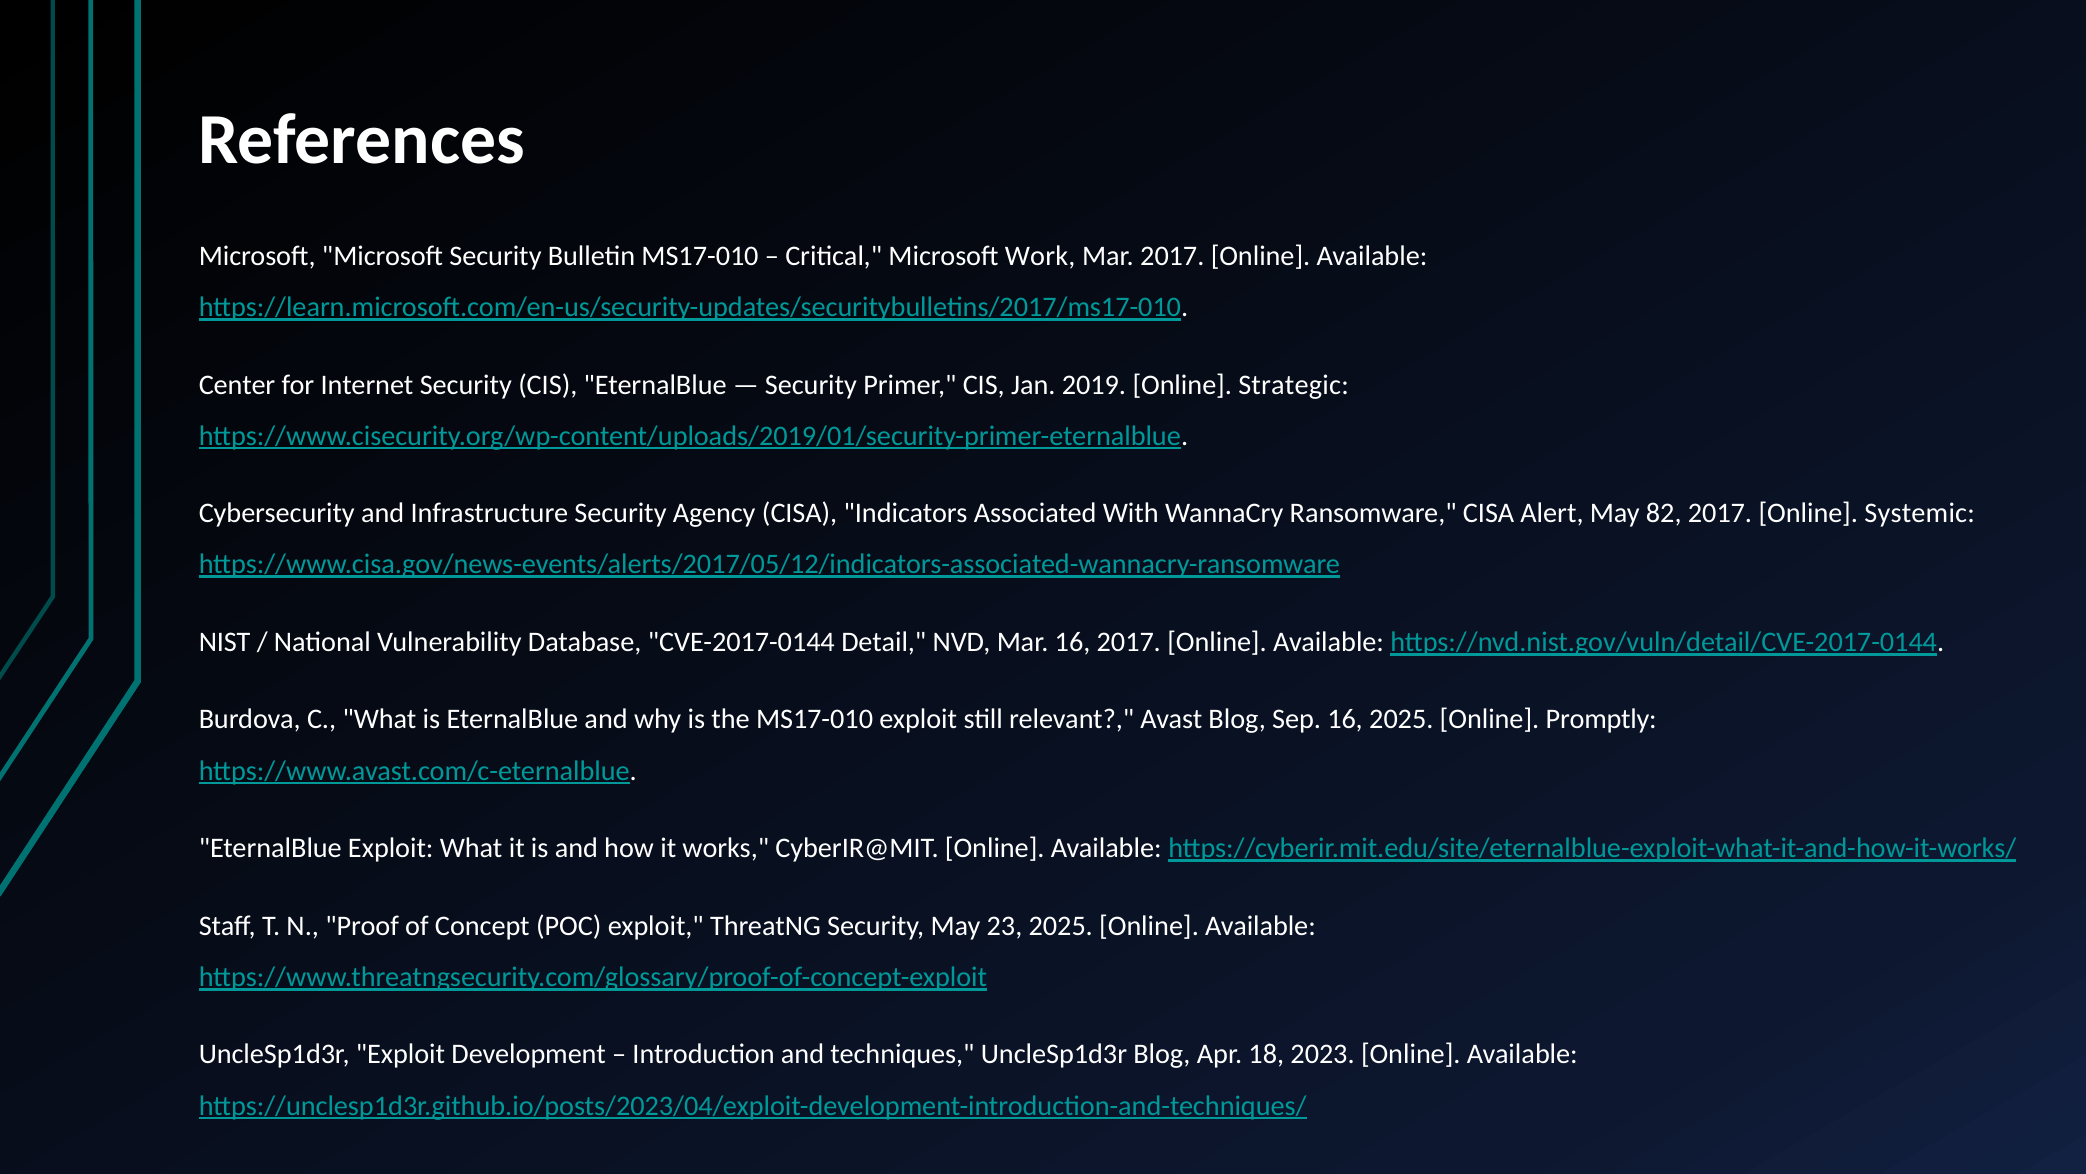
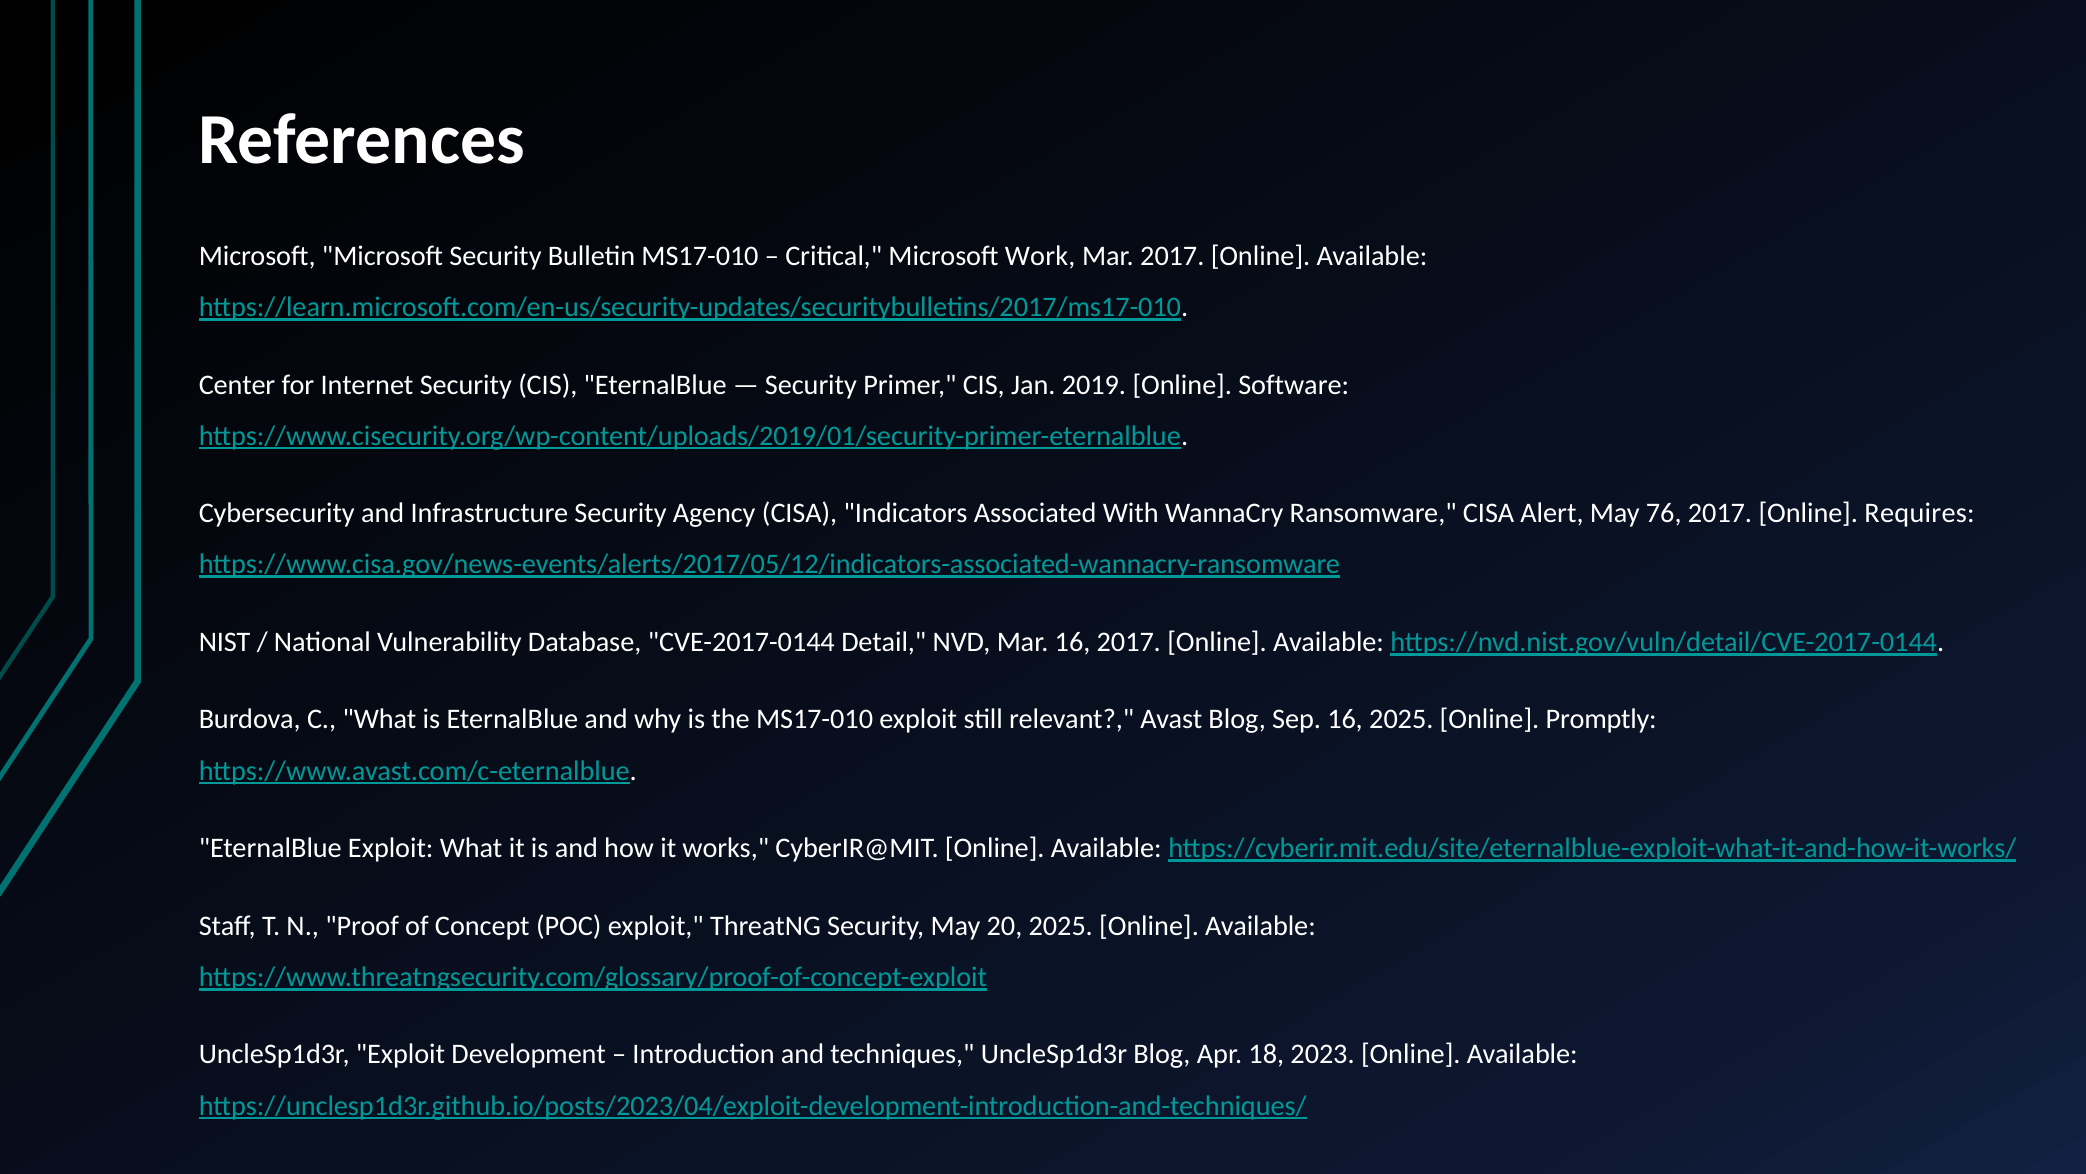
Strategic: Strategic -> Software (1294, 385)
82: 82 -> 76 (1664, 513)
Systemic: Systemic -> Requires (1920, 513)
23: 23 -> 20 (1004, 926)
